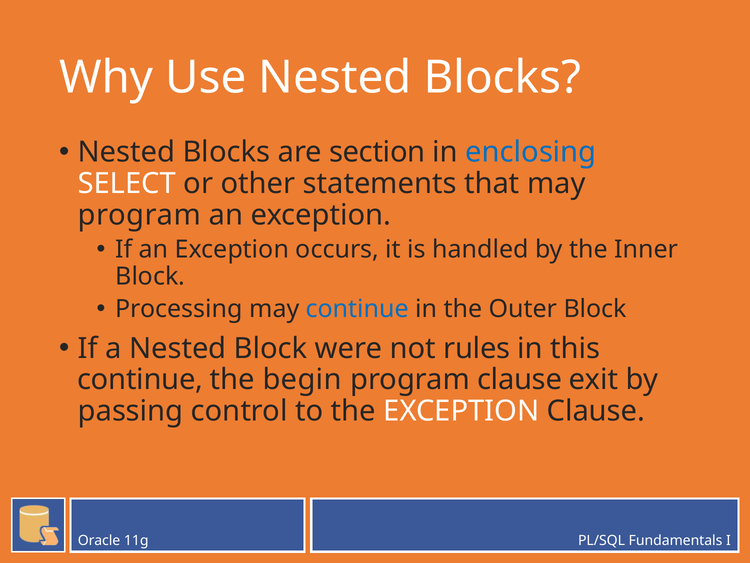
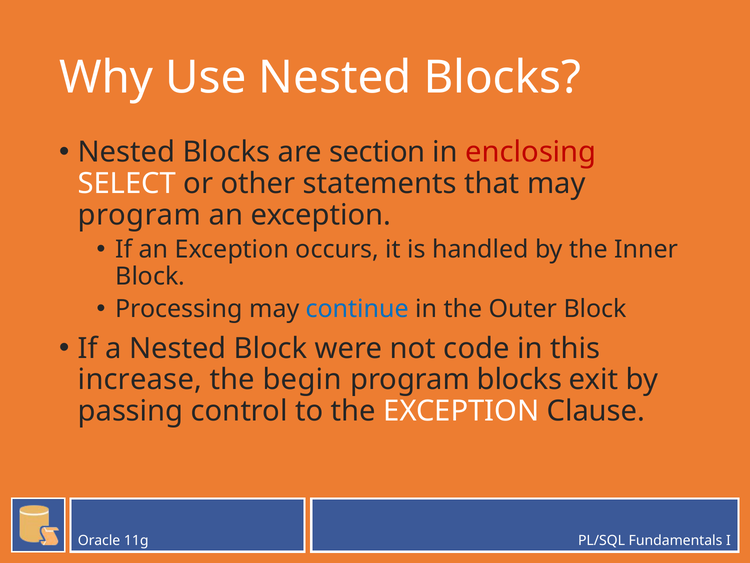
enclosing colour: blue -> red (531, 152)
rules: rules -> code (477, 348)
continue: continue -> increase (140, 380)
program clause: clause -> blocks (520, 380)
